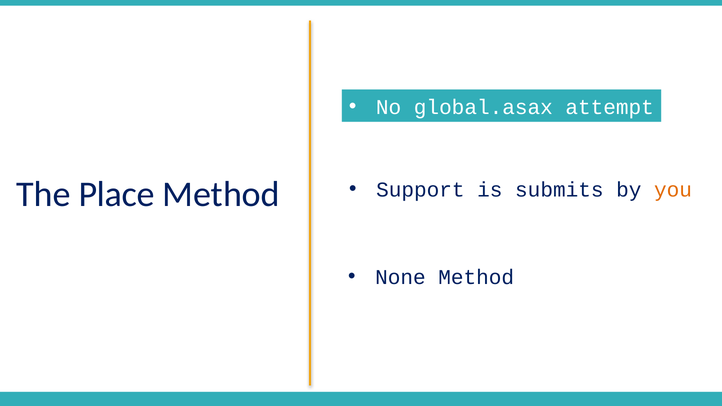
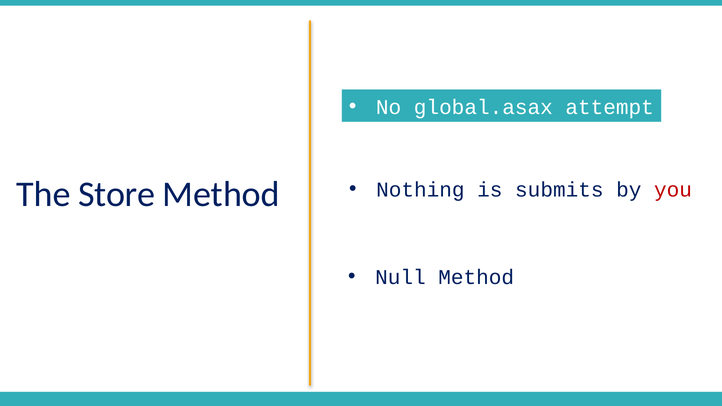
Support: Support -> Nothing (420, 190)
you colour: orange -> red (673, 190)
Place: Place -> Store (117, 194)
None: None -> Null (400, 277)
